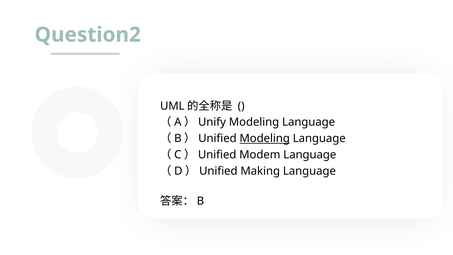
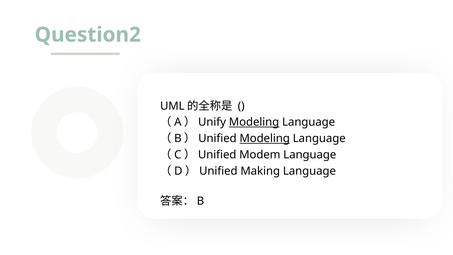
Modeling underline: none -> present (254, 122)
